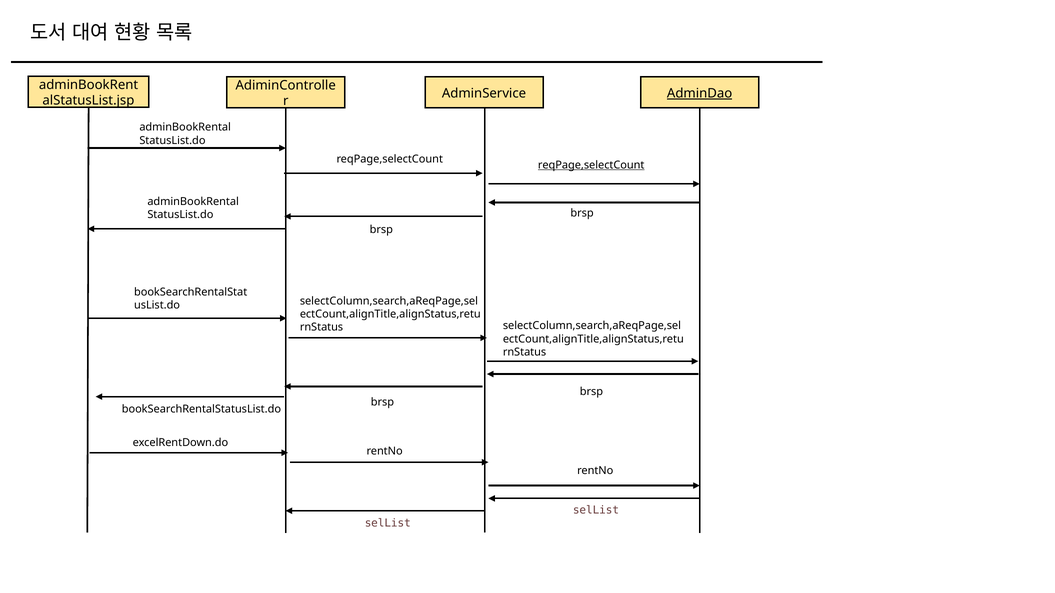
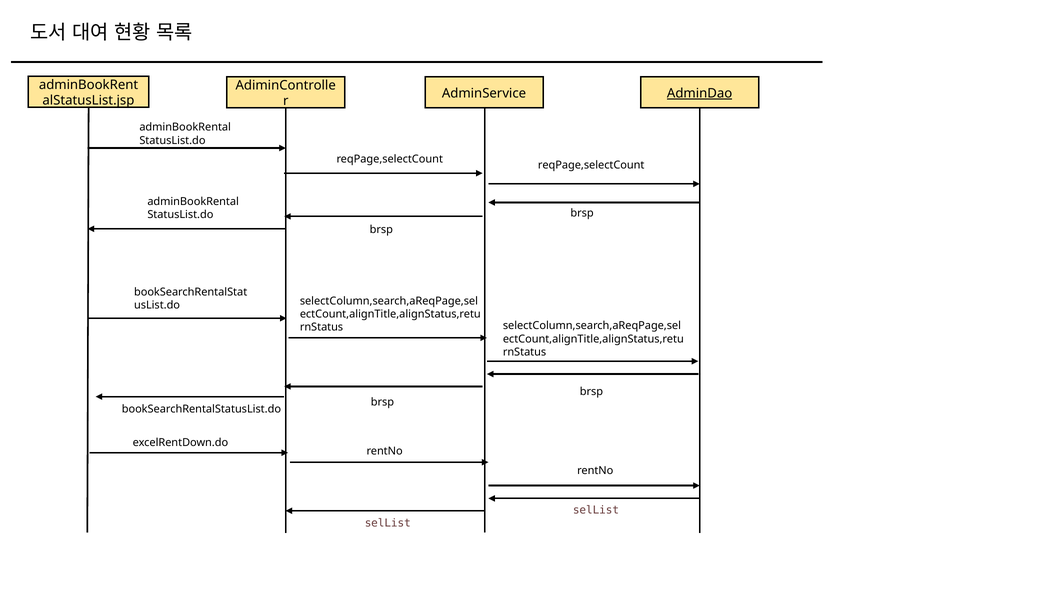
reqPage,selectCount underline: present -> none (591, 165)
